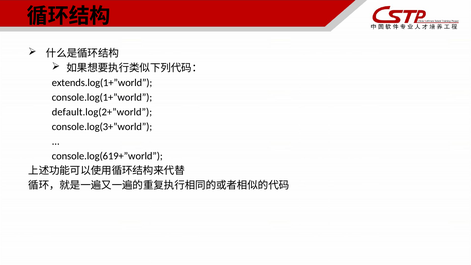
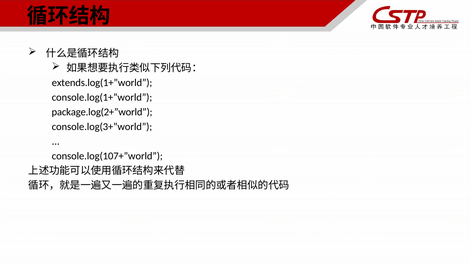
default.log(2+”world: default.log(2+”world -> package.log(2+”world (102, 112)
console.log(619+”world: console.log(619+”world -> console.log(107+”world (107, 156)
